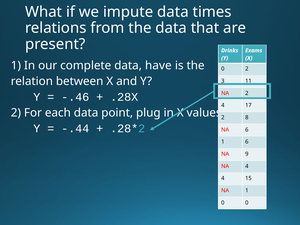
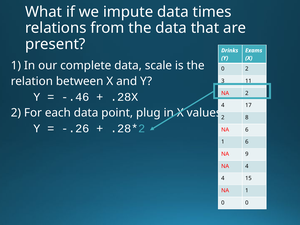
have: have -> scale (158, 66)
-.44: -.44 -> -.26 (75, 128)
